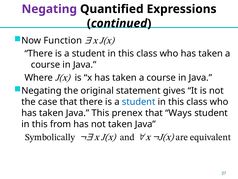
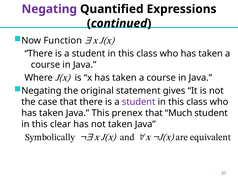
student colour: blue -> purple (139, 102)
Ways: Ways -> Much (179, 113)
from: from -> clear (61, 124)
